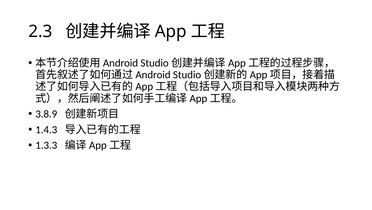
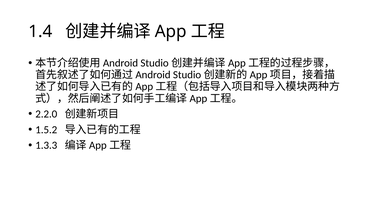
2.3: 2.3 -> 1.4 (40, 31)
3.8.9: 3.8.9 -> 2.2.0 (46, 114)
1.4.3: 1.4.3 -> 1.5.2 (46, 129)
